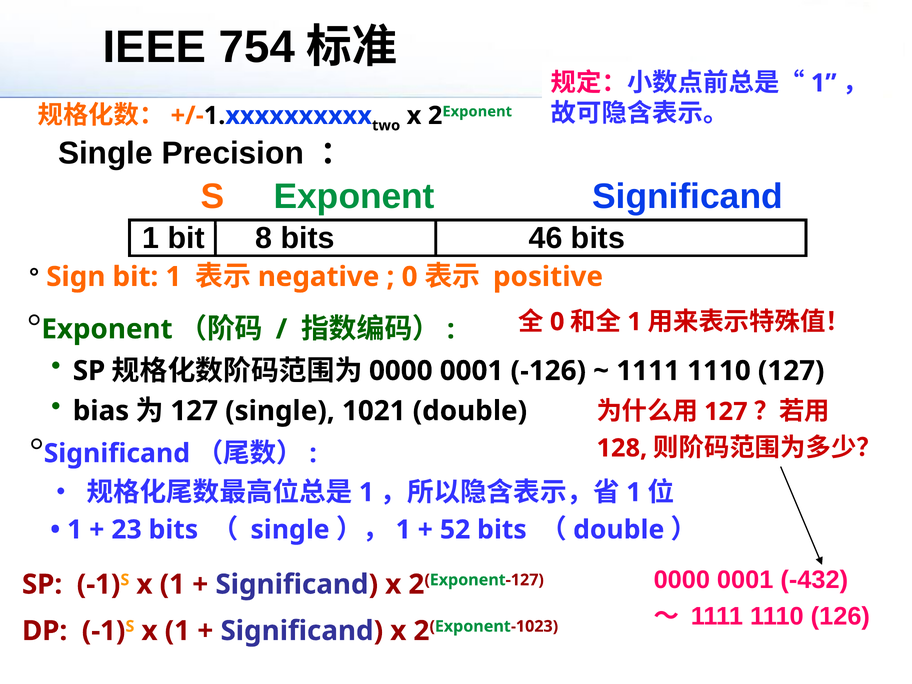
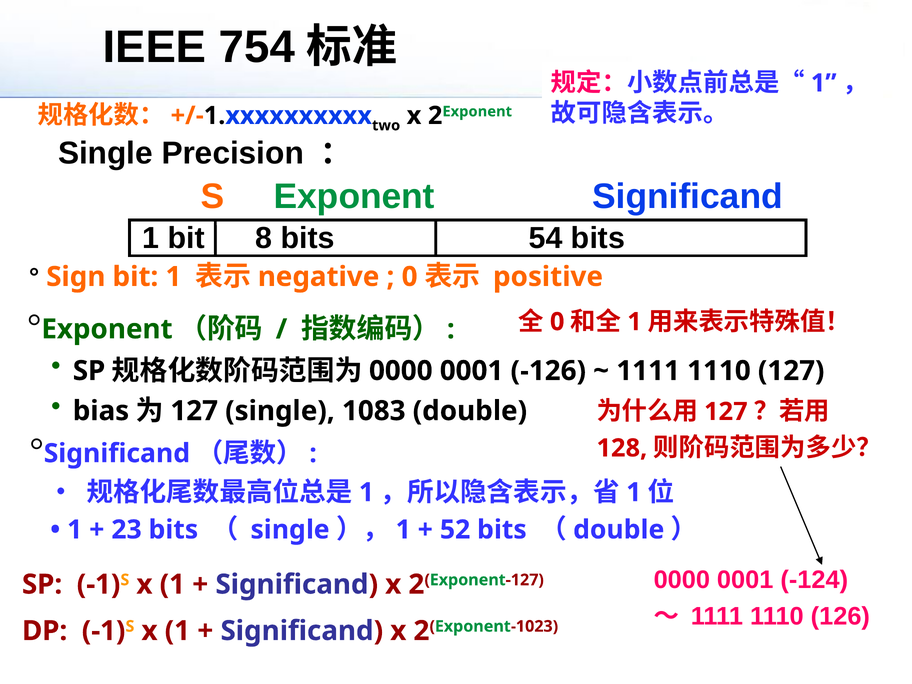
46: 46 -> 54 (546, 238)
1021: 1021 -> 1083 (374, 411)
-432: -432 -> -124 (814, 580)
